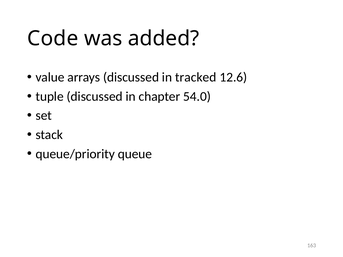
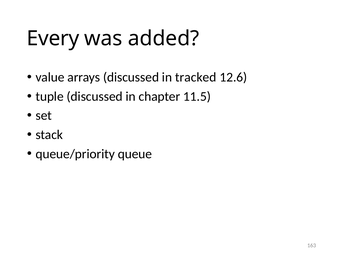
Code: Code -> Every (53, 38)
54.0: 54.0 -> 11.5 (197, 96)
